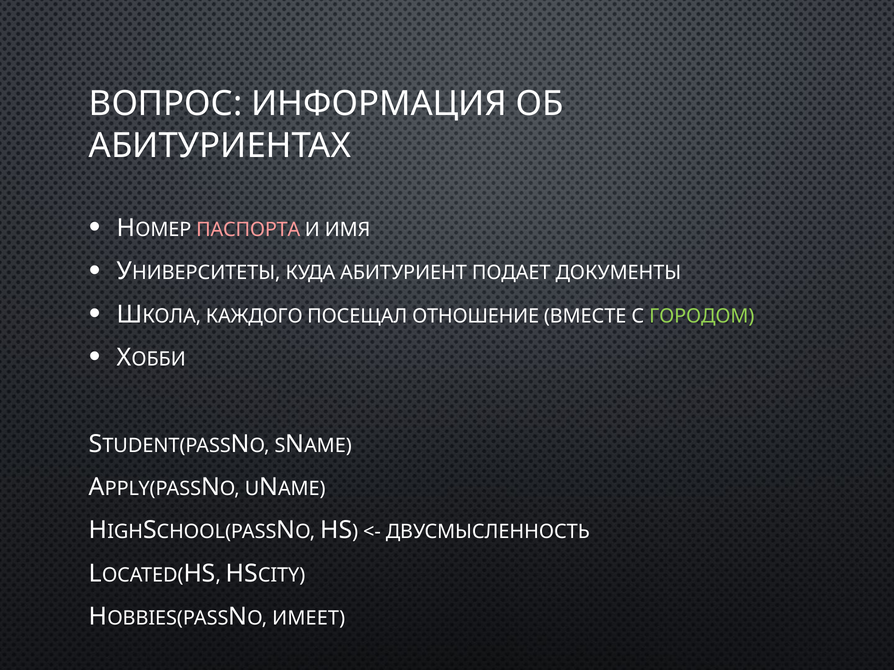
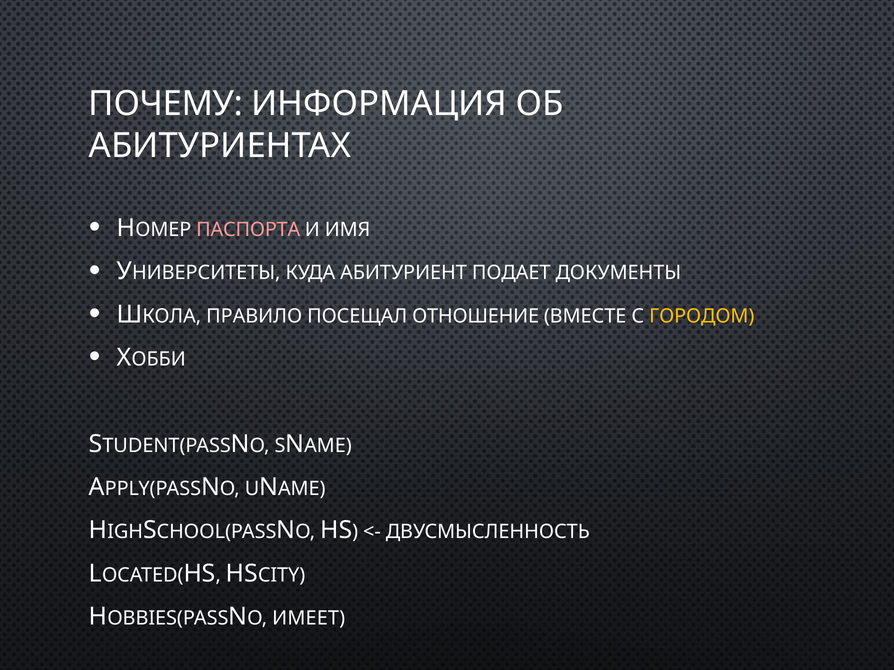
ВОПРОС: ВОПРОС -> ПОЧЕМУ (166, 104)
КАЖДОГО: КАЖДОГО -> ПРАВИЛО (254, 316)
ГОРОДОМ colour: light green -> yellow (702, 316)
